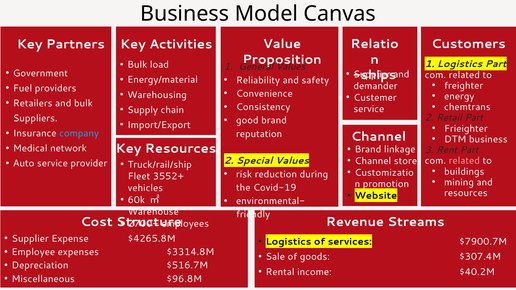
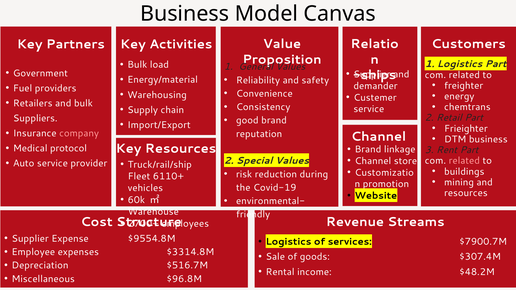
company colour: light blue -> pink (79, 133)
network: network -> protocol (69, 149)
3552+: 3552+ -> 6110+ (168, 176)
$4265.8M: $4265.8M -> $9554.8M (152, 239)
$40.2M: $40.2M -> $48.2M (477, 272)
